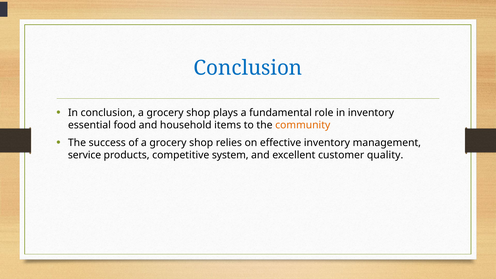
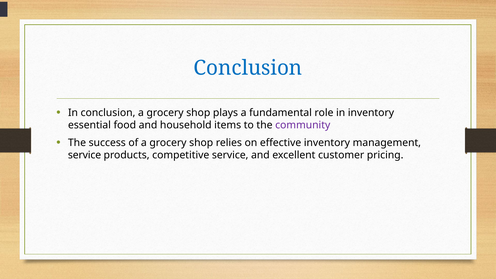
community colour: orange -> purple (303, 125)
competitive system: system -> service (230, 155)
quality: quality -> pricing (385, 155)
